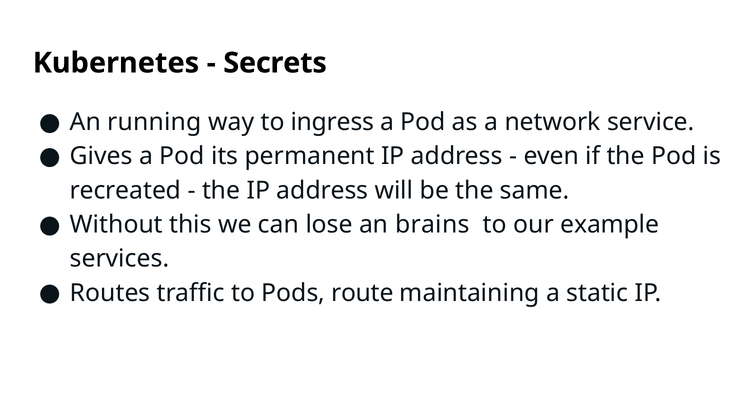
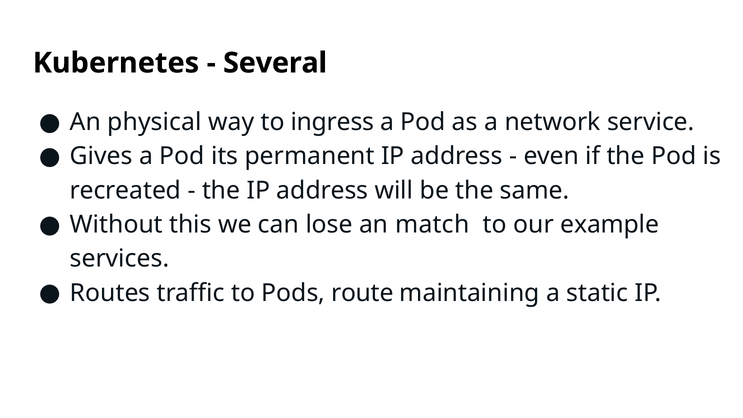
Secrets: Secrets -> Several (275, 63)
running: running -> physical (155, 122)
brains: brains -> match (432, 225)
